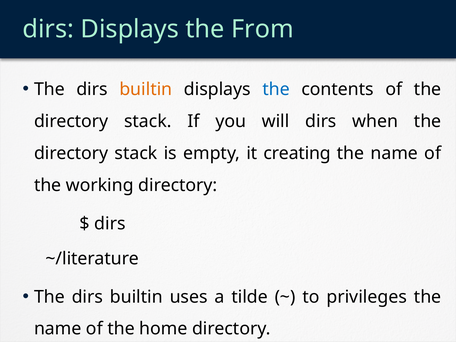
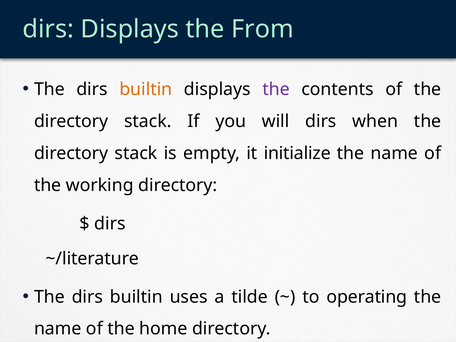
the colour: blue -> purple (276, 89)
creating: creating -> initialize (297, 153)
privileges: privileges -> operating (367, 297)
